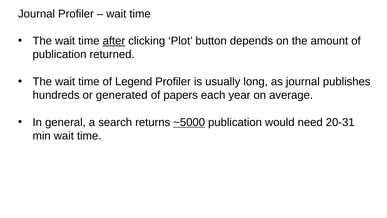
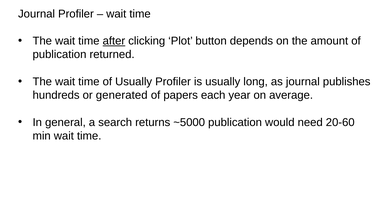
of Legend: Legend -> Usually (134, 82)
~5000 underline: present -> none (189, 122)
20-31: 20-31 -> 20-60 (340, 122)
